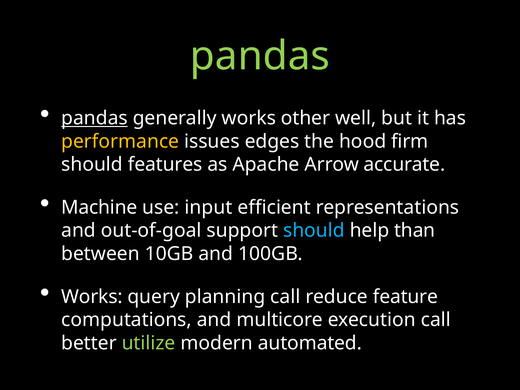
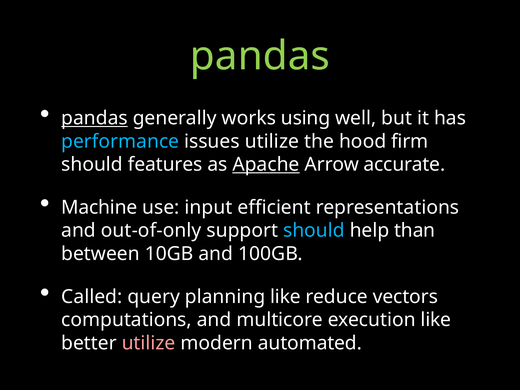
other: other -> using (306, 118)
performance colour: yellow -> light blue (120, 141)
issues edges: edges -> utilize (272, 141)
Apache underline: none -> present (266, 164)
out-of-goal: out-of-goal -> out-of-only (151, 231)
Works: Works -> Called (92, 297)
planning call: call -> like (285, 297)
feature: feature -> vectors (405, 297)
execution call: call -> like (436, 320)
utilize colour: light green -> pink (149, 343)
